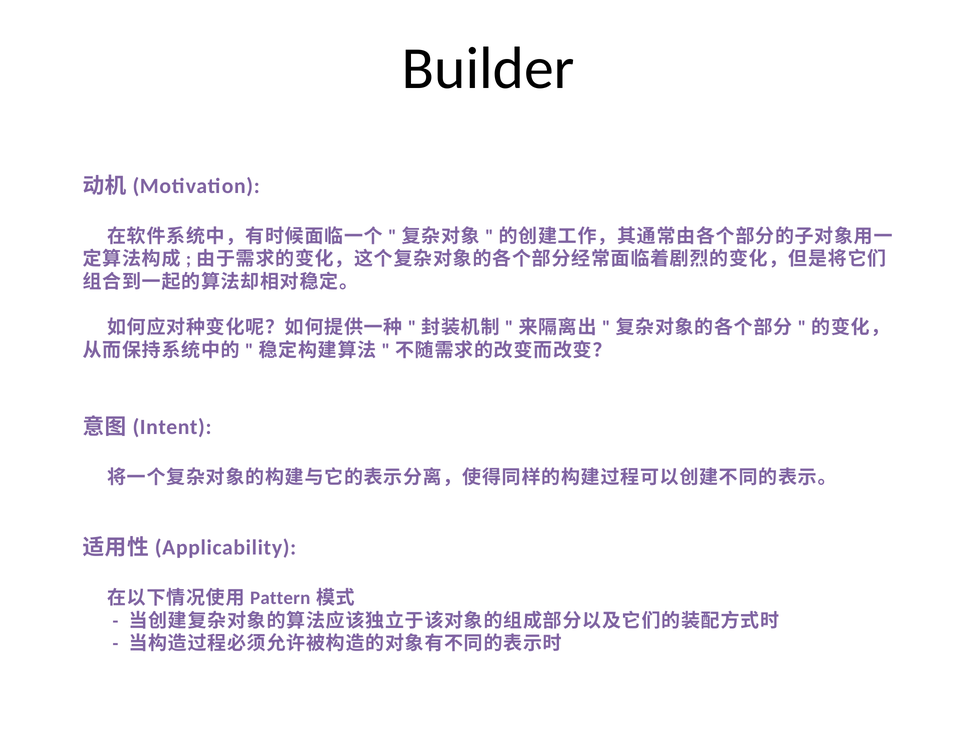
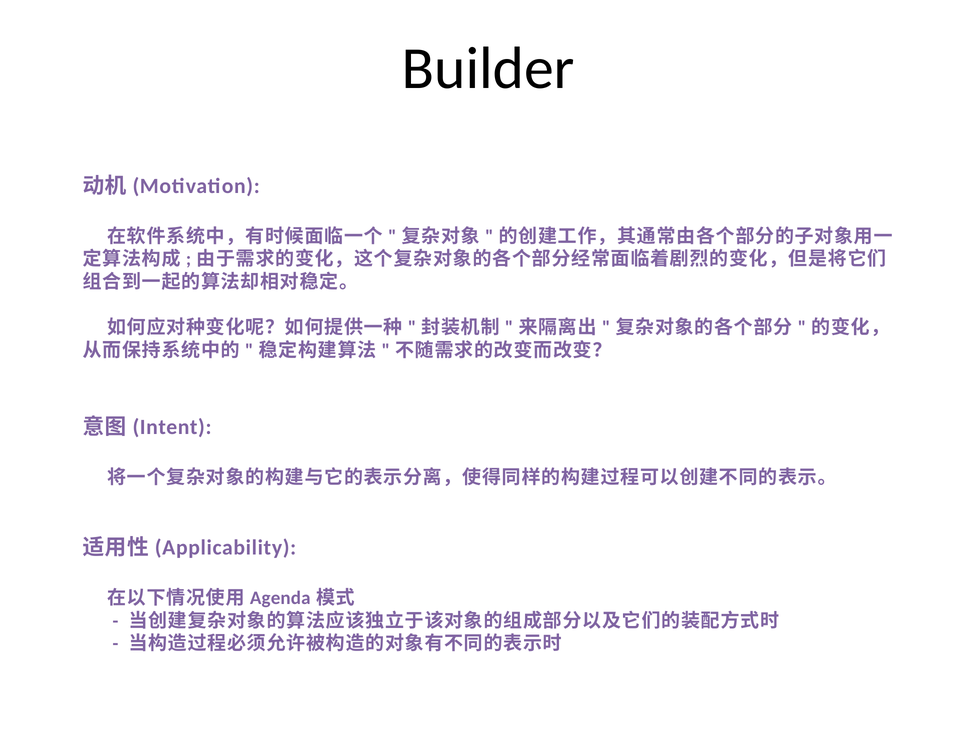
Pattern: Pattern -> Agenda (280, 598)
